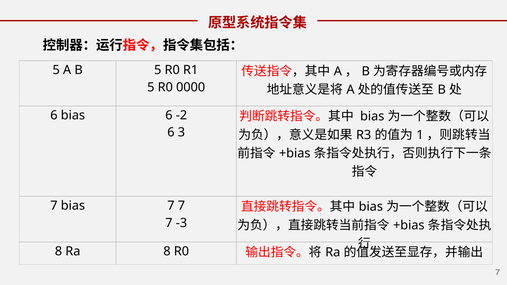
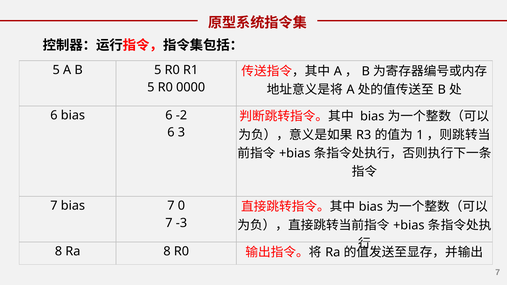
bias 7 7: 7 -> 0 (181, 206)
